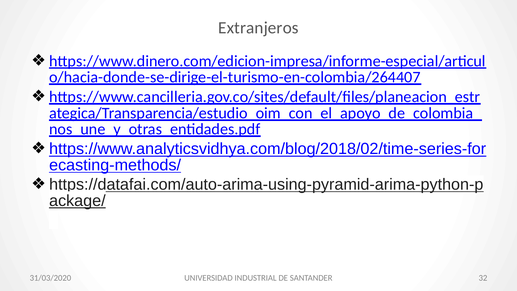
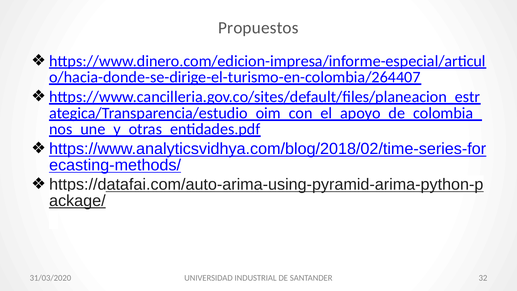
Extranjeros: Extranjeros -> Propuestos (258, 28)
